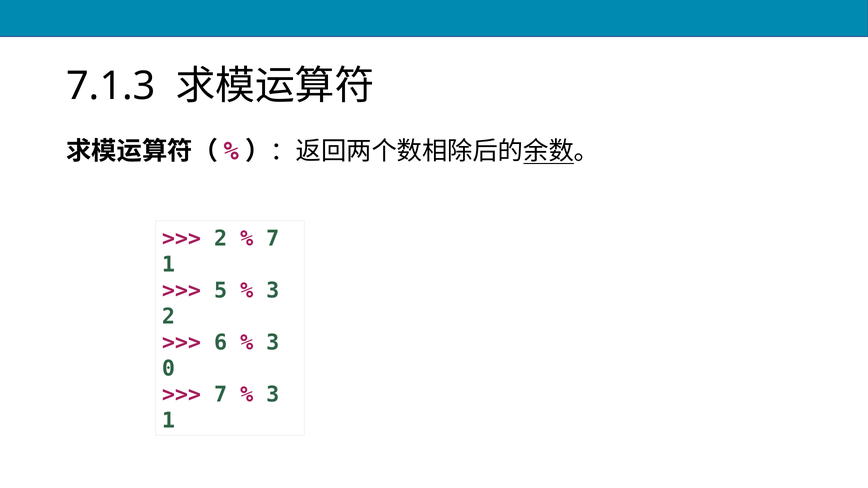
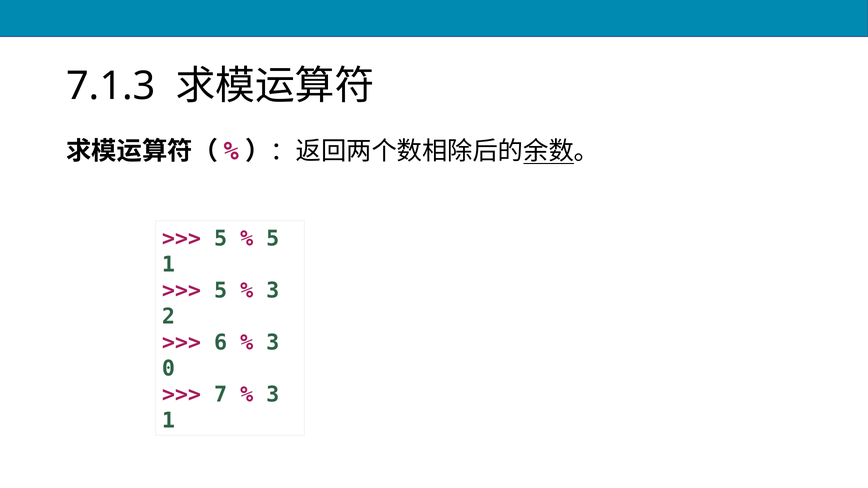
2: 2 -> 5 (221, 239)
7: 7 -> 5 (273, 239)
